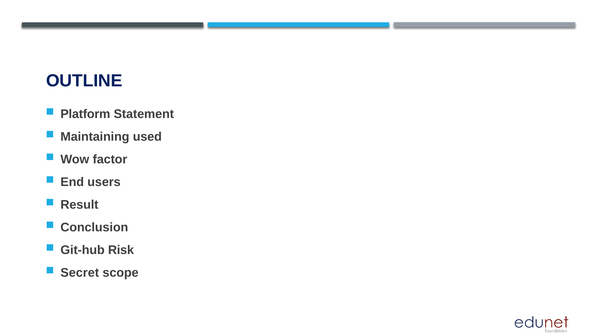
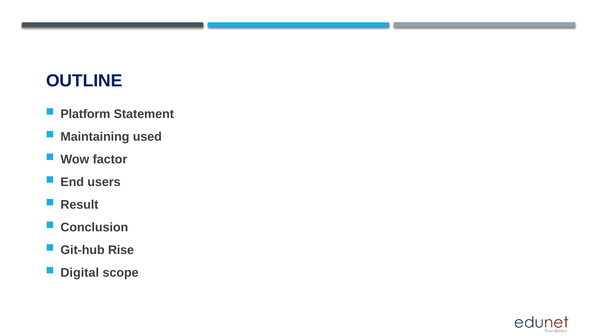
Risk: Risk -> Rise (121, 250)
Secret: Secret -> Digital (80, 272)
